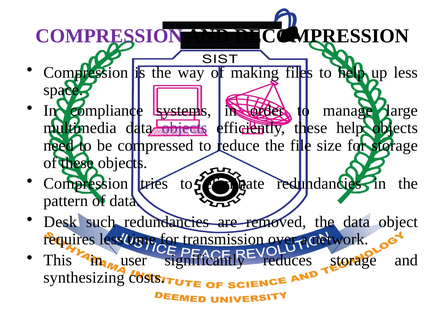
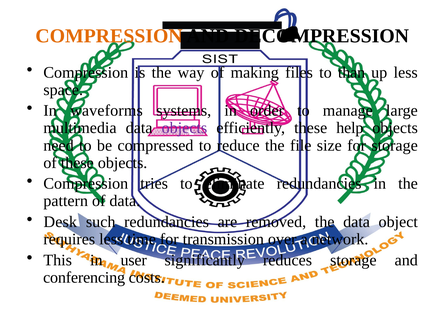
COMPRESSION colour: purple -> orange (109, 36)
to help: help -> than (352, 72)
compliance: compliance -> waveforms (106, 111)
synthesizing: synthesizing -> conferencing (84, 277)
